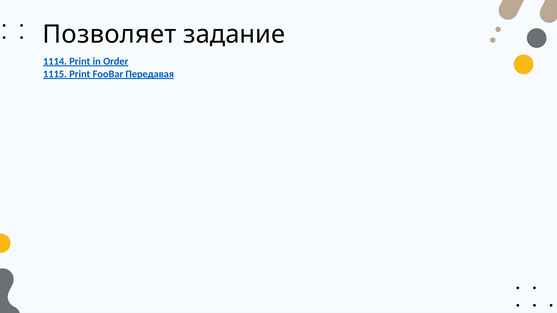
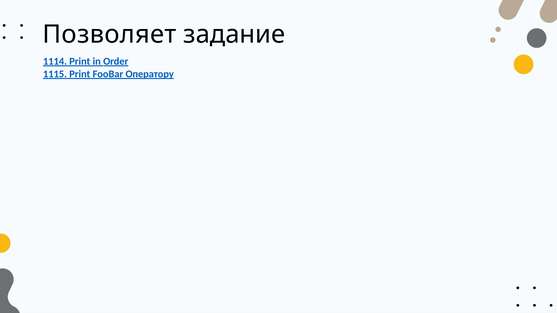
Передавая: Передавая -> Оператору (150, 74)
